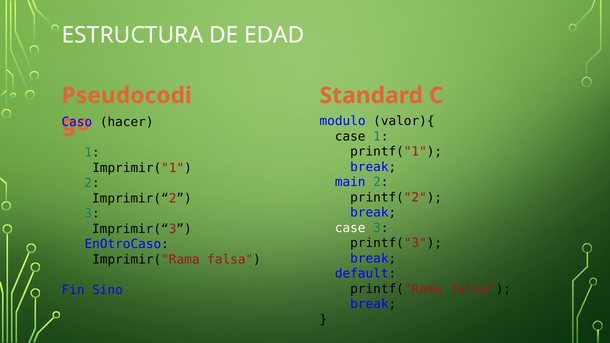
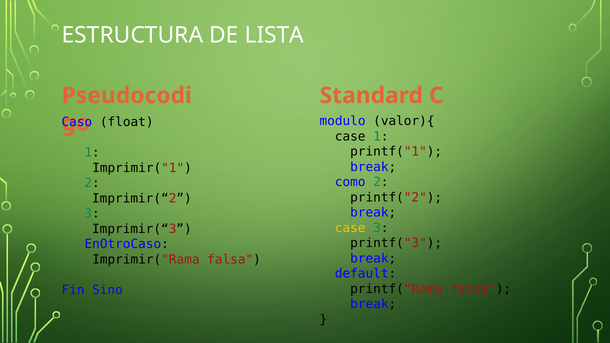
EDAD: EDAD -> LISTA (274, 35)
hacer: hacer -> float (127, 122)
main: main -> como (350, 182)
case colour: white -> yellow (350, 228)
